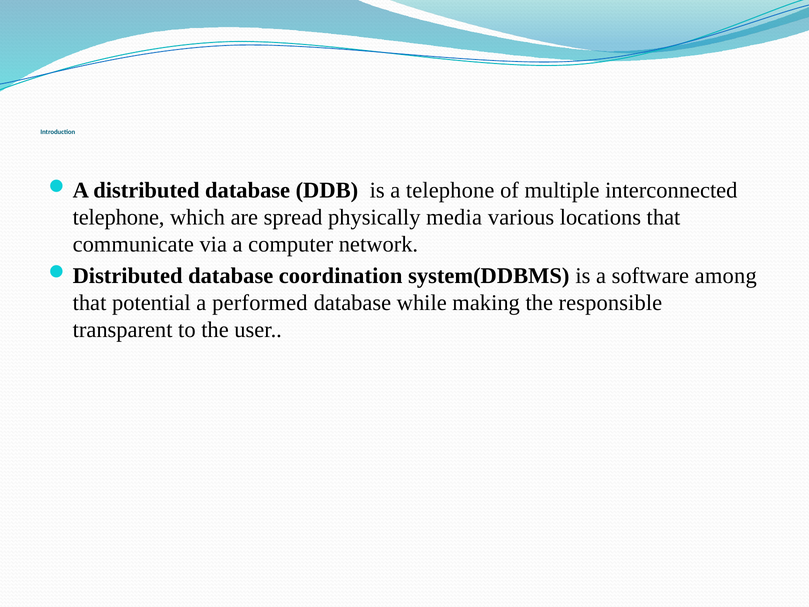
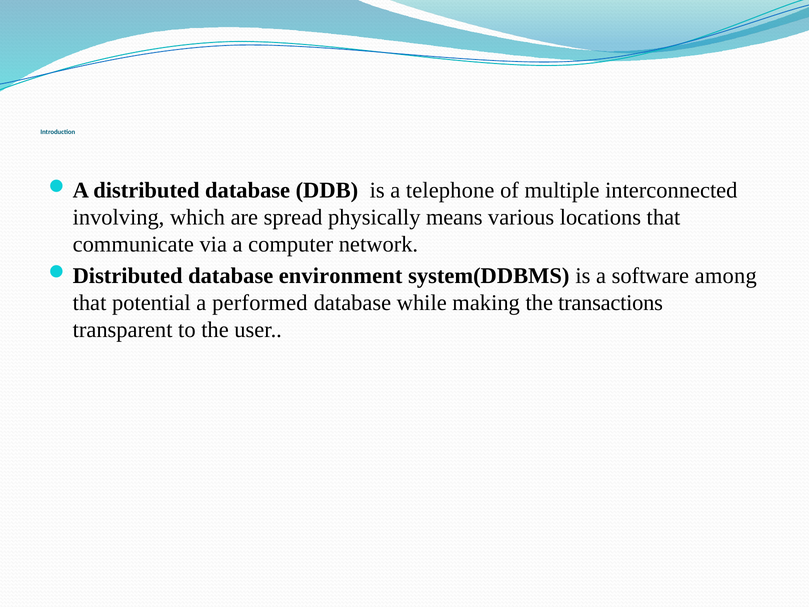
telephone: telephone -> involving (119, 217)
media: media -> means (454, 217)
coordination: coordination -> environment (341, 276)
responsible: responsible -> transactions (611, 303)
